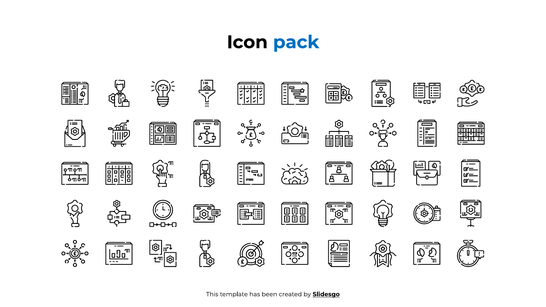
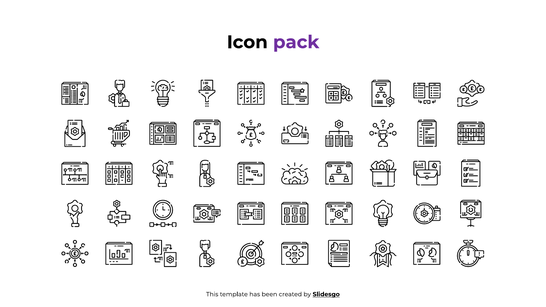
pack colour: blue -> purple (296, 42)
